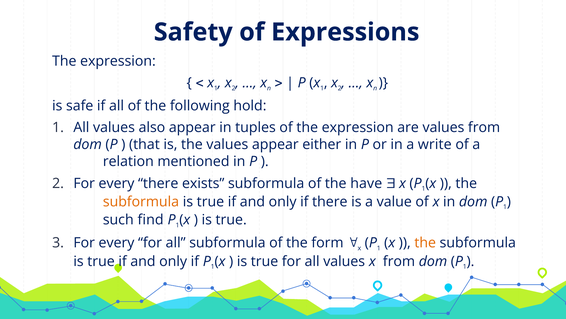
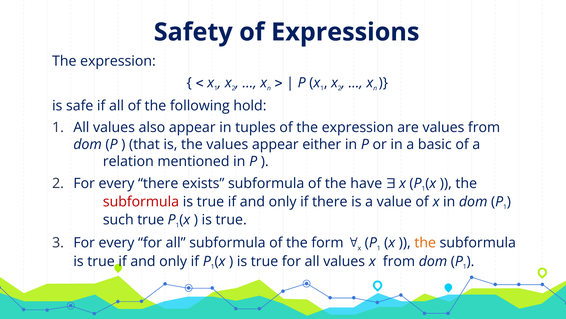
write: write -> basic (435, 144)
subformula colour: orange -> red (141, 201)
such find: find -> true (151, 220)
